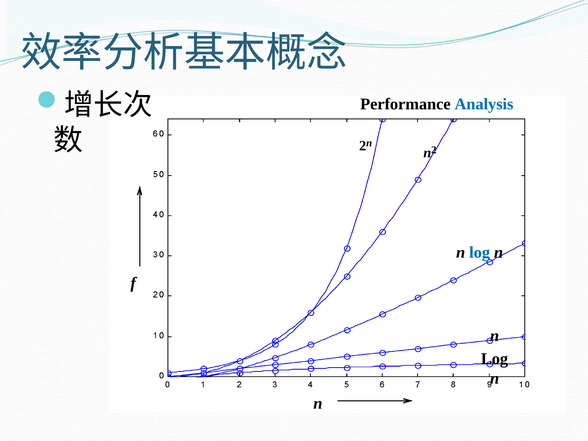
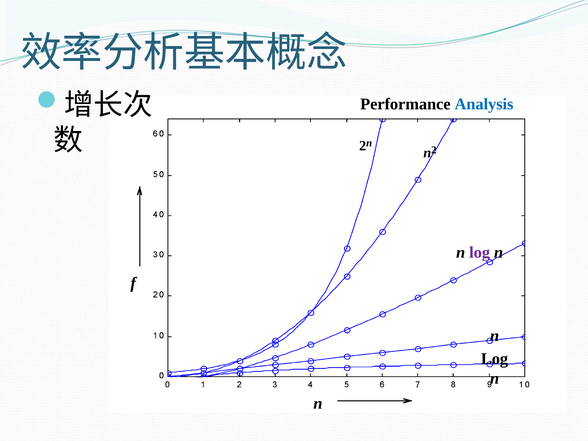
log colour: blue -> purple (480, 252)
